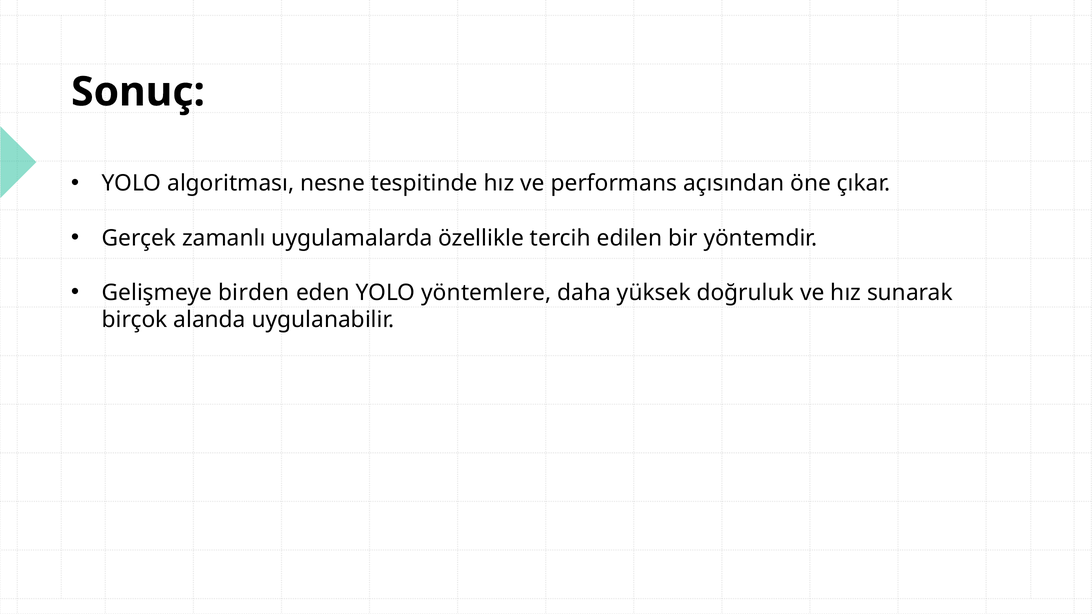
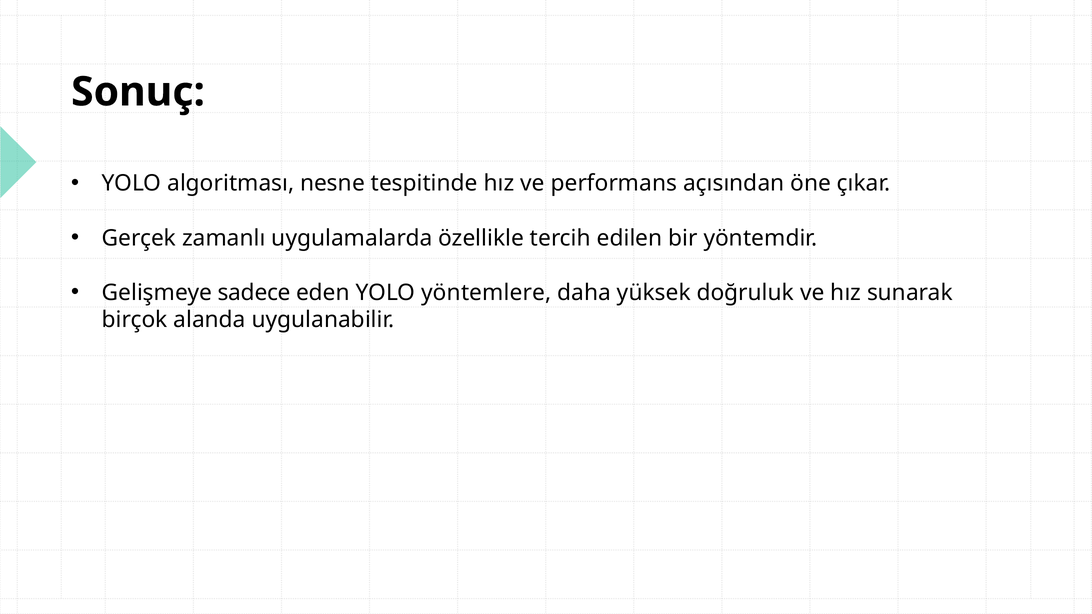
birden: birden -> sadece (254, 293)
